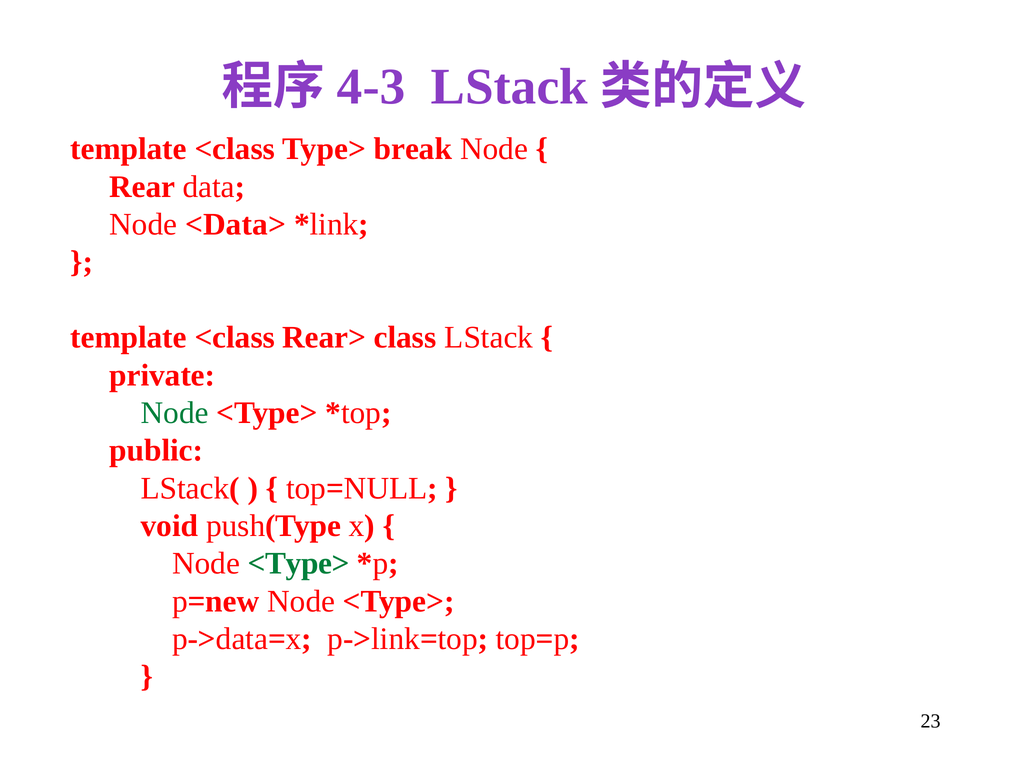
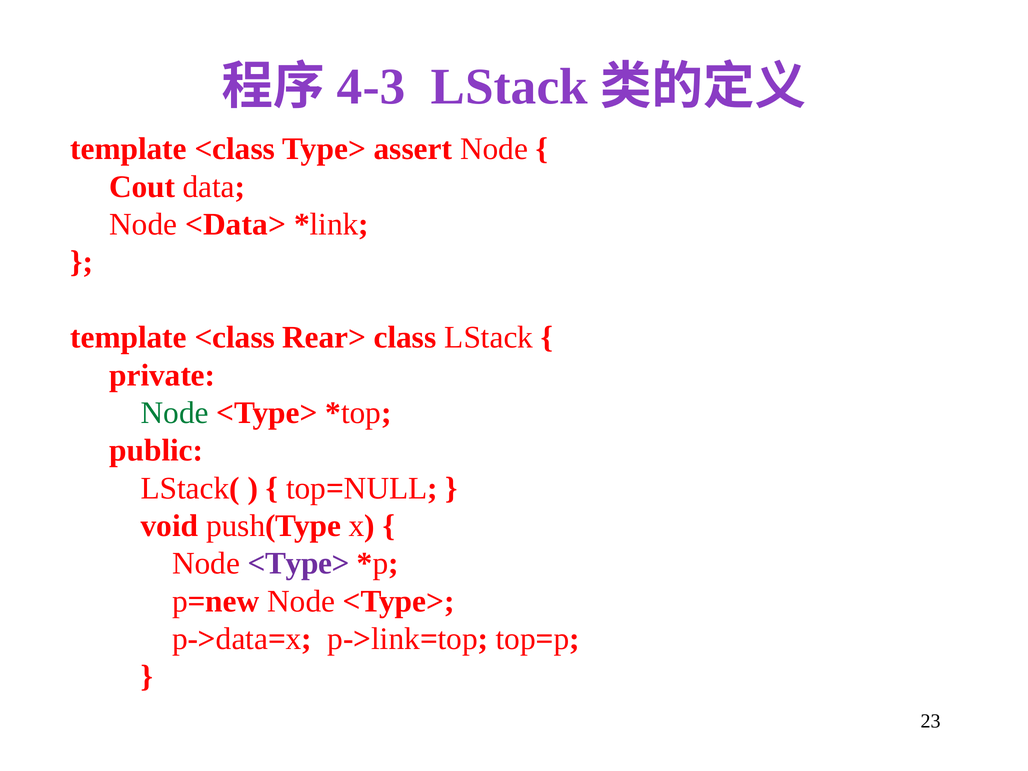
break: break -> assert (413, 149)
Rear: Rear -> Cout (142, 187)
<Type> colour: green -> purple (299, 564)
